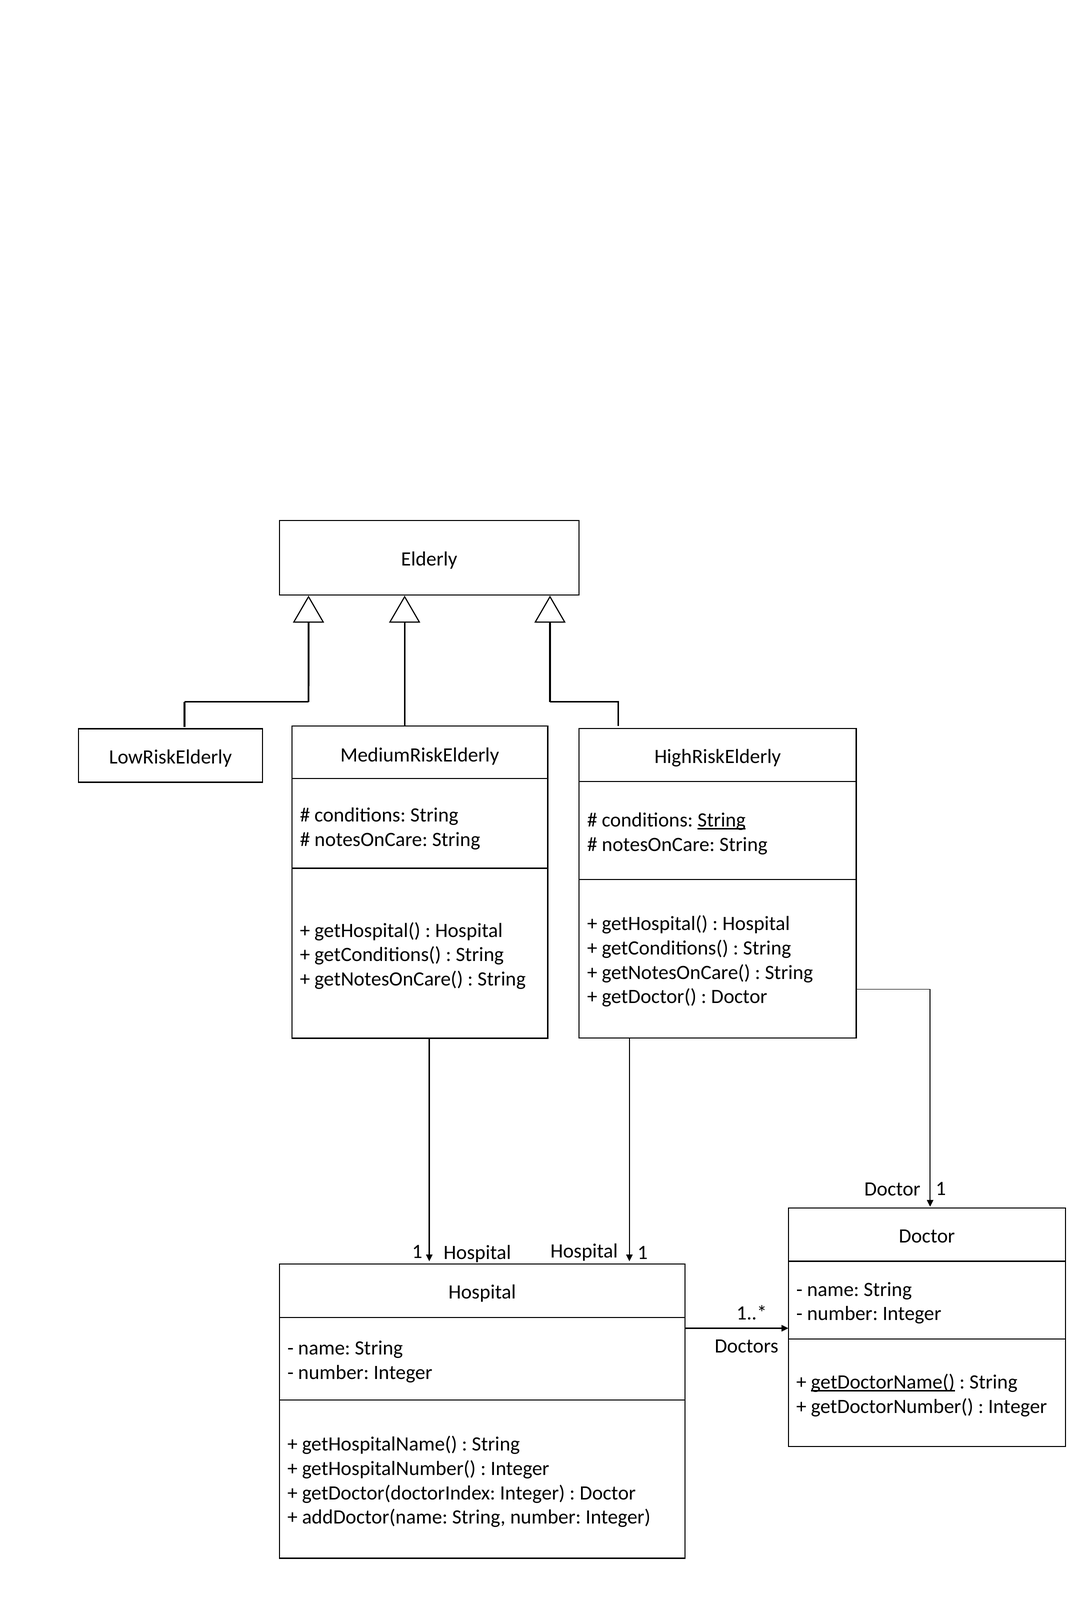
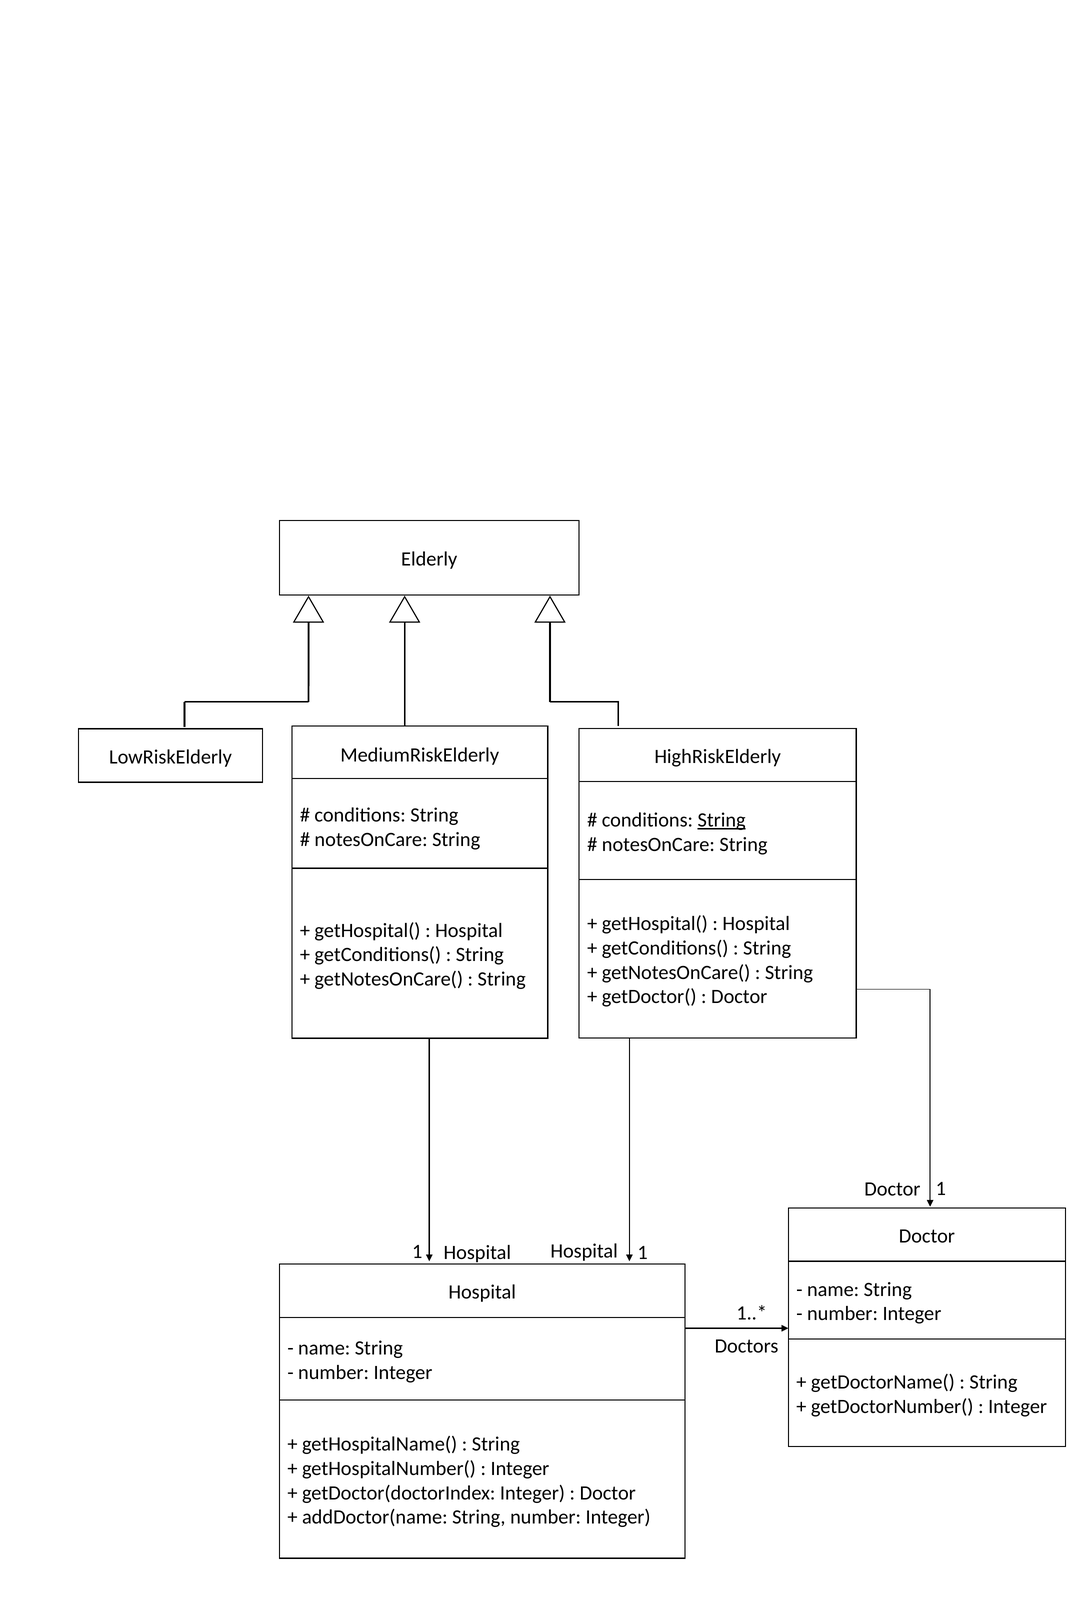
getDoctorName( underline: present -> none (883, 1383)
